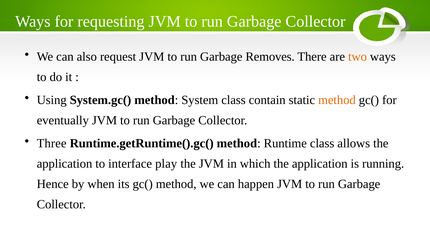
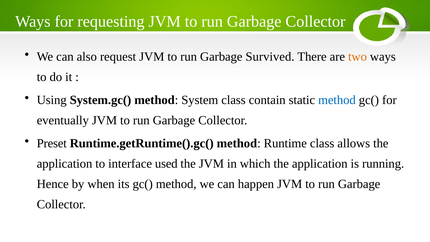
Removes: Removes -> Survived (270, 57)
method colour: orange -> blue (337, 100)
Three: Three -> Preset (52, 143)
play: play -> used (166, 163)
